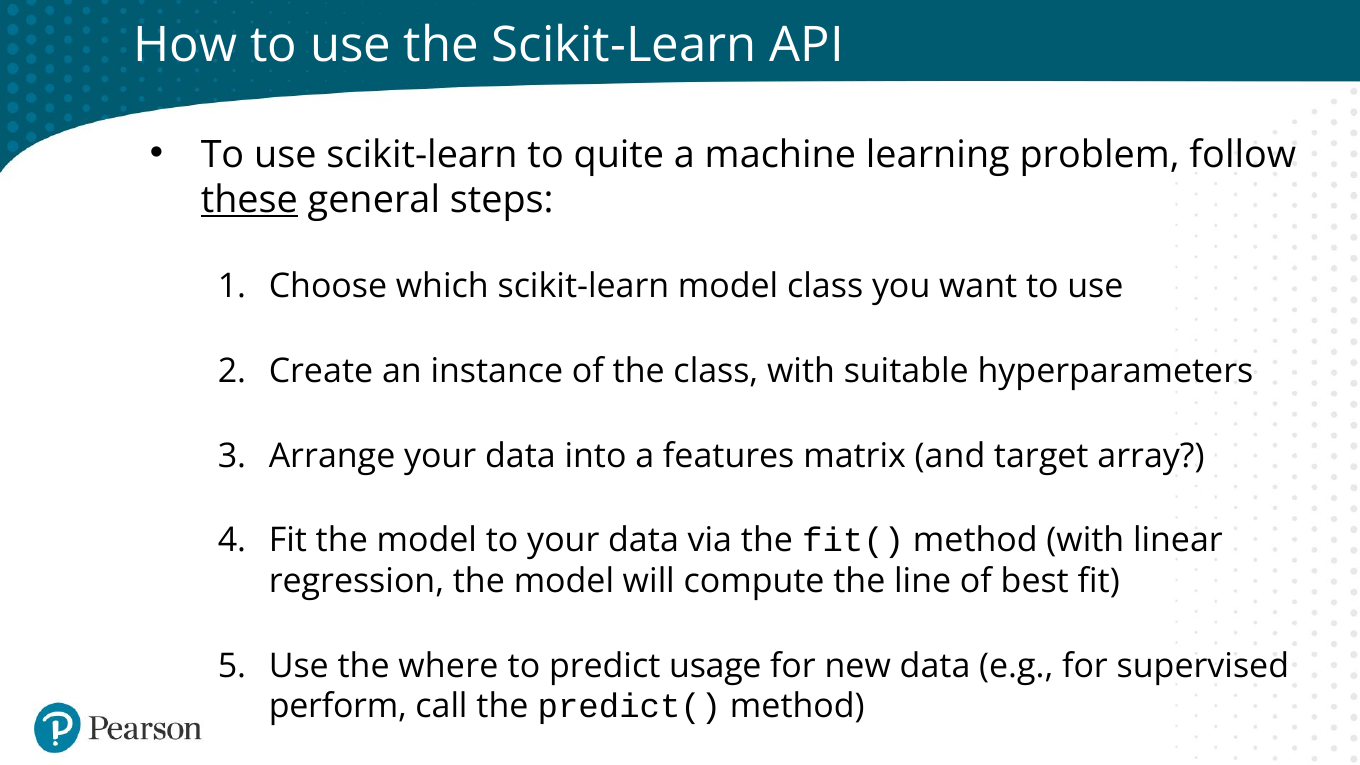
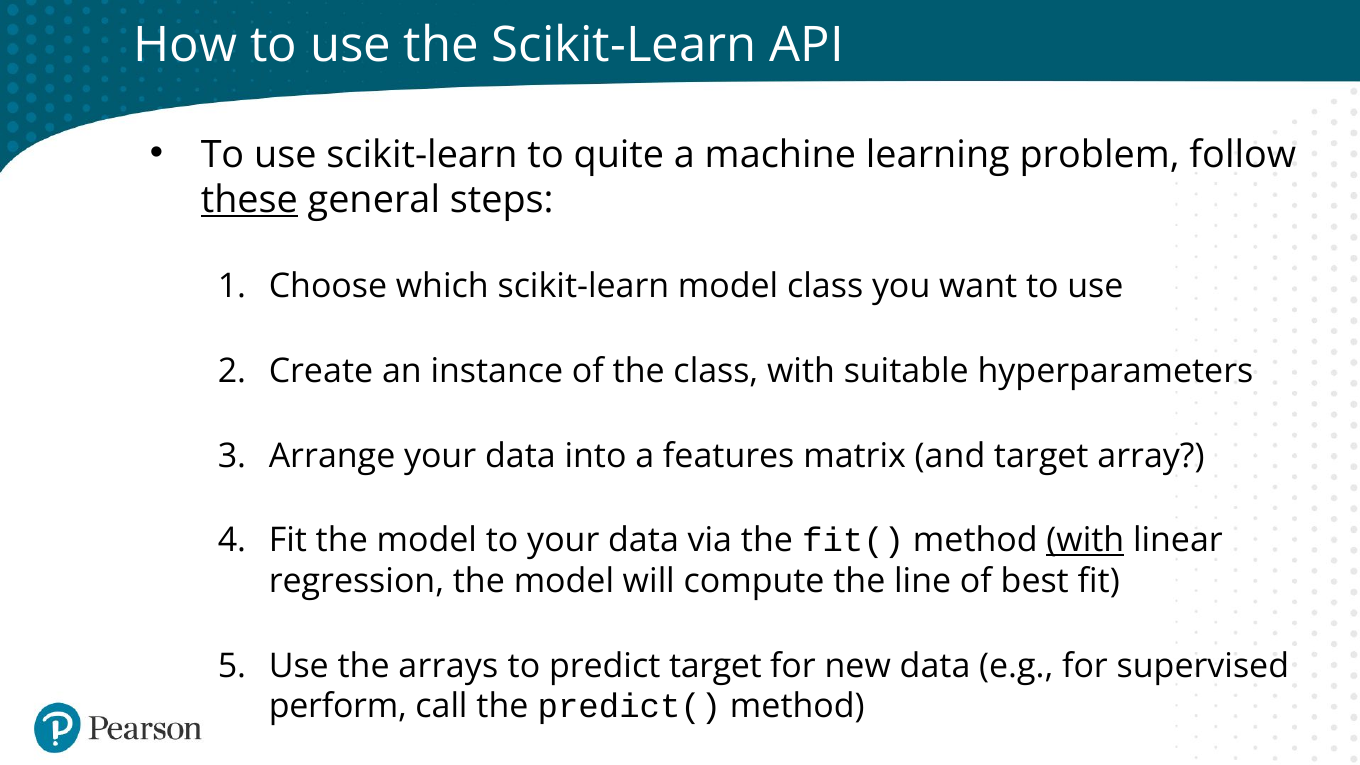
with underline: none -> present (1085, 541)
where: where -> arrays (448, 666)
predict usage: usage -> target (715, 666)
